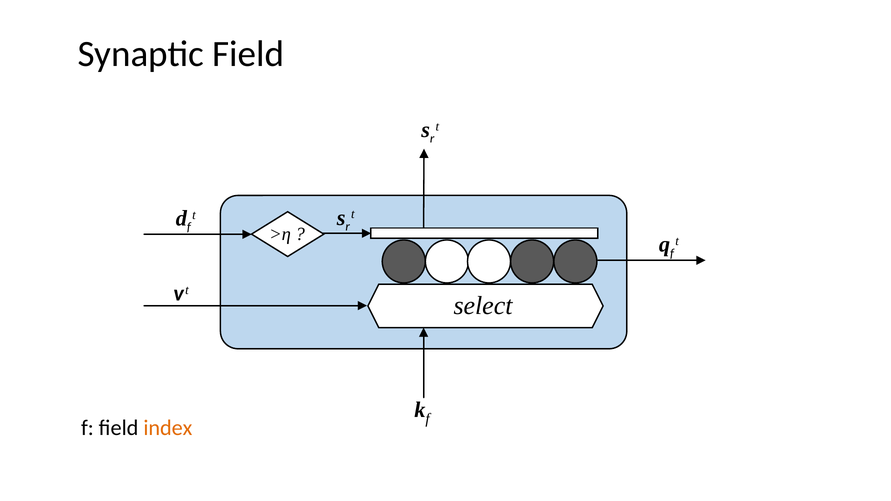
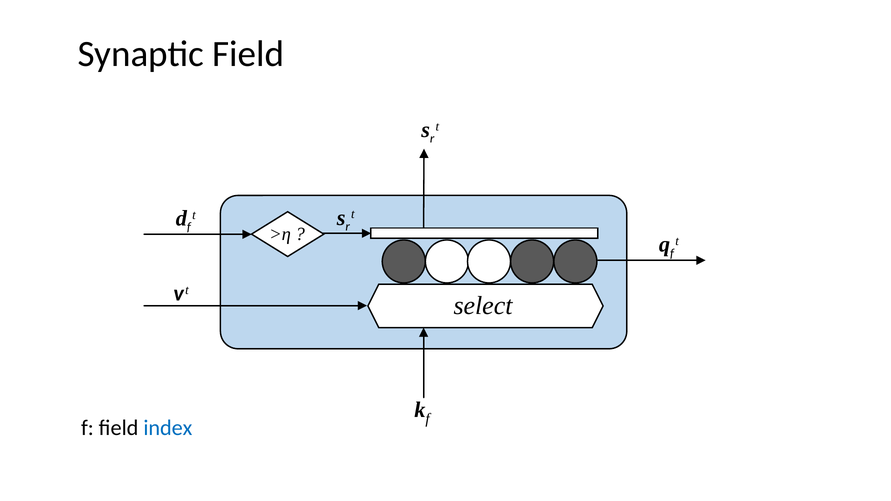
index colour: orange -> blue (168, 428)
